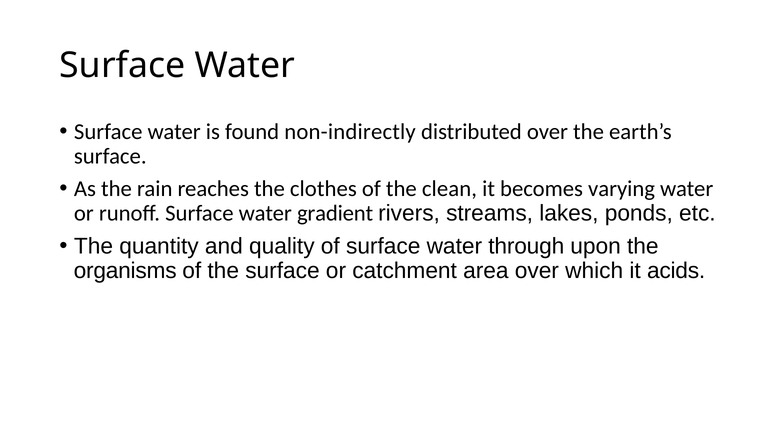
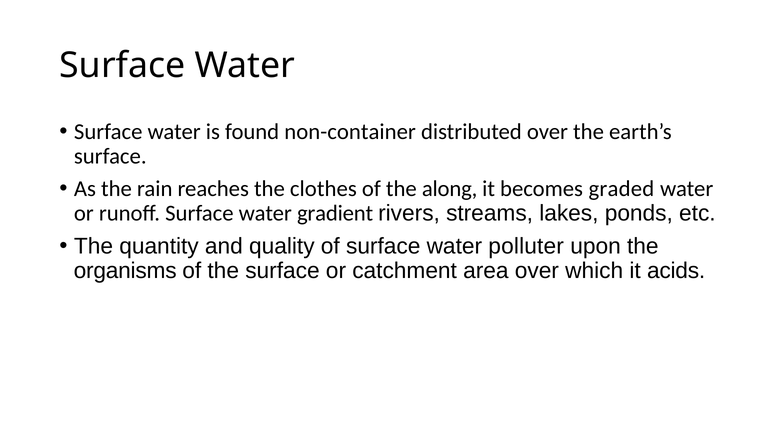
non-indirectly: non-indirectly -> non-container (350, 132)
clean: clean -> along (450, 189)
varying: varying -> graded (621, 189)
through: through -> polluter (526, 246)
